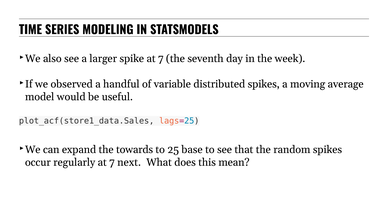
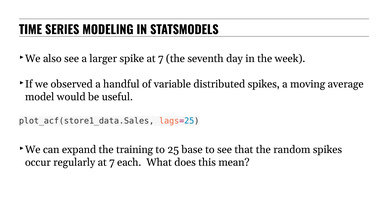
towards: towards -> training (135, 150)
next: next -> each (129, 162)
